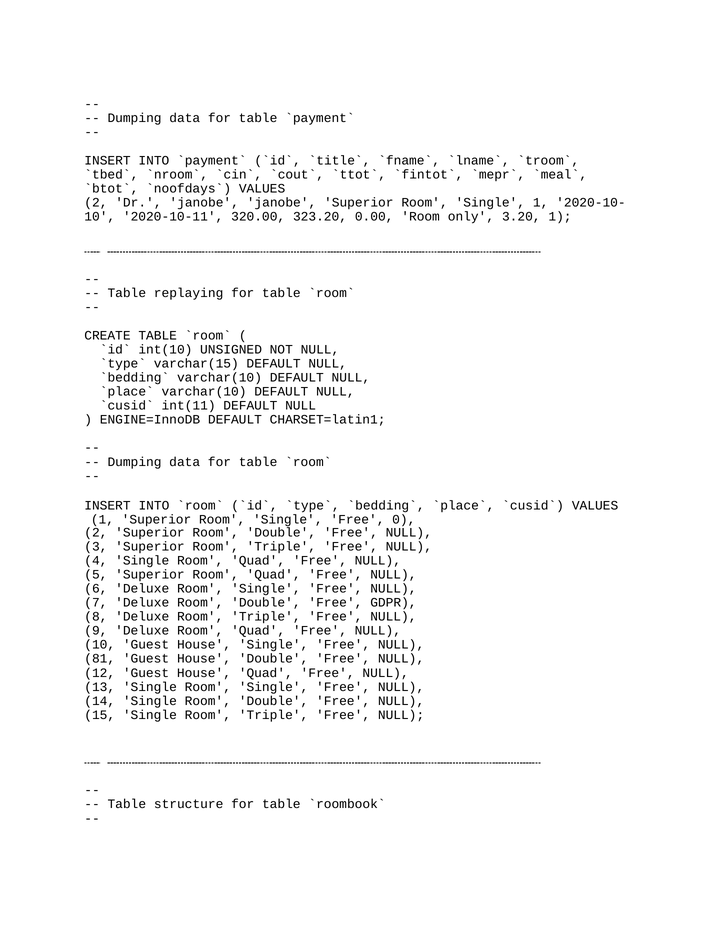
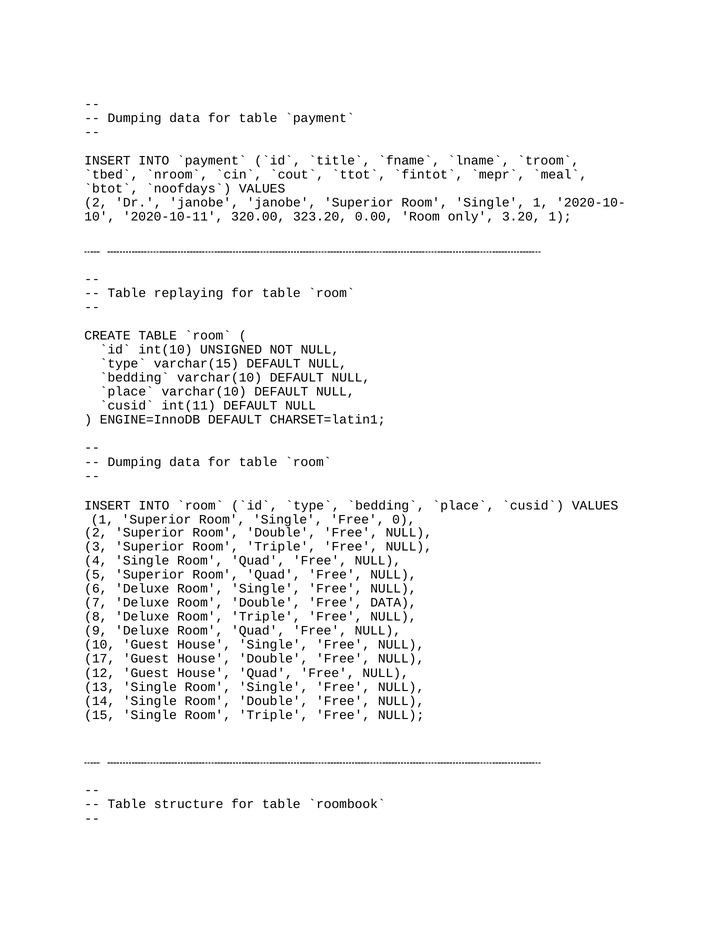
Free GDPR: GDPR -> DATA (393, 602)
81: 81 -> 17 (100, 659)
